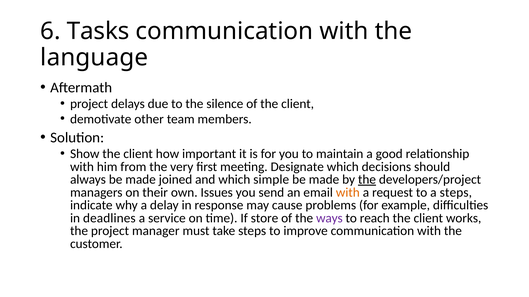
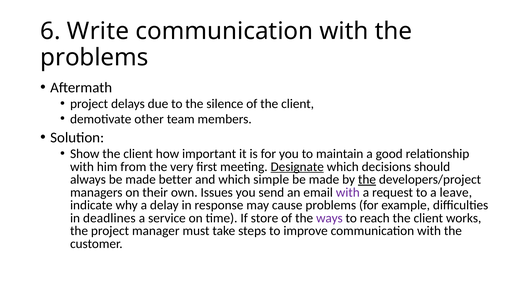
Tasks: Tasks -> Write (98, 31)
language: language -> problems (94, 58)
Designate underline: none -> present (297, 167)
joined: joined -> better (175, 180)
with colour: orange -> purple (348, 193)
a steps: steps -> leave (456, 193)
